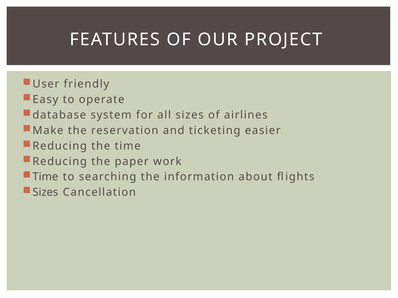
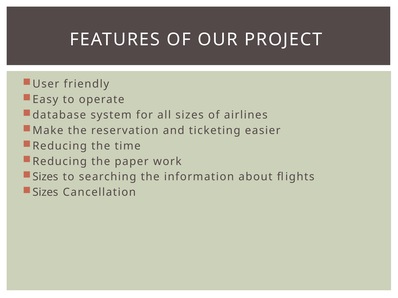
Time: Time -> Sizes (45, 177)
